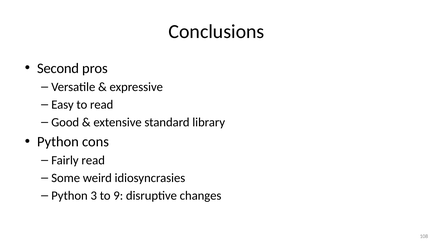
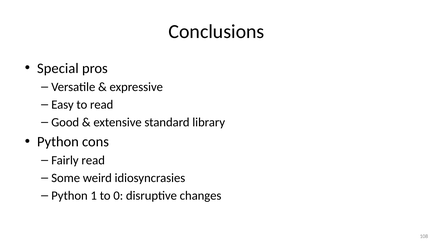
Second: Second -> Special (58, 68)
3: 3 -> 1 (94, 195)
9: 9 -> 0 (118, 195)
